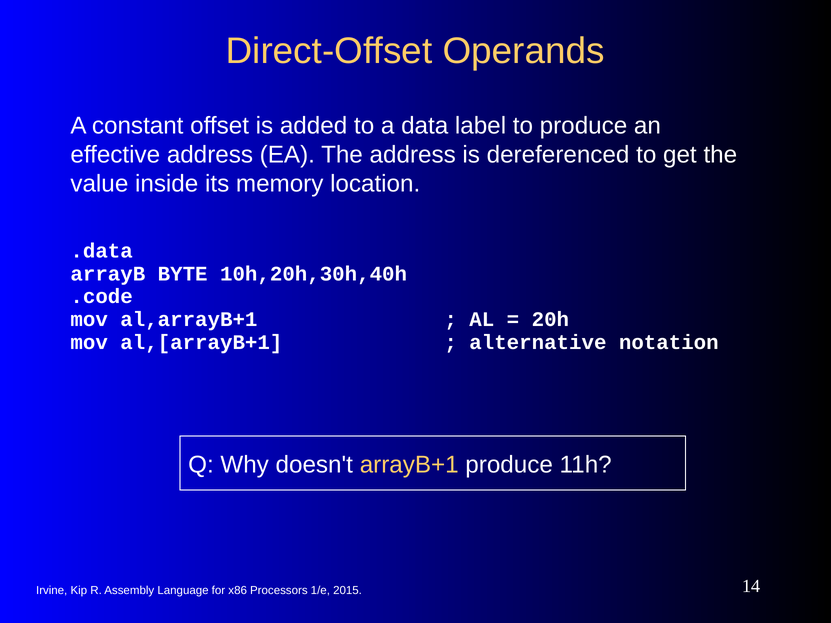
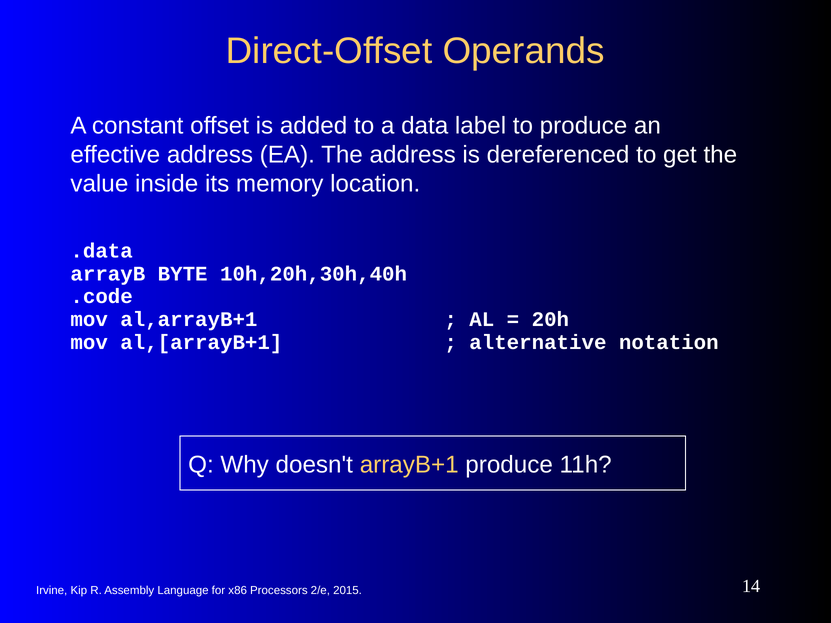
1/e: 1/e -> 2/e (320, 591)
